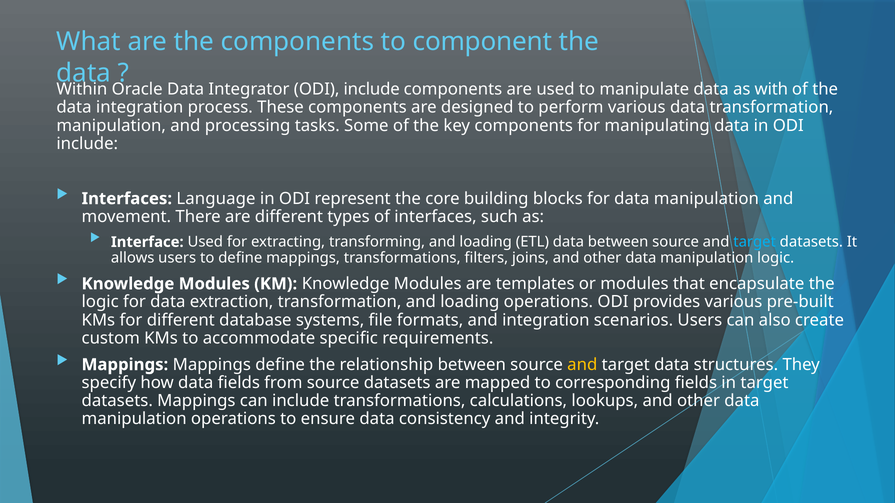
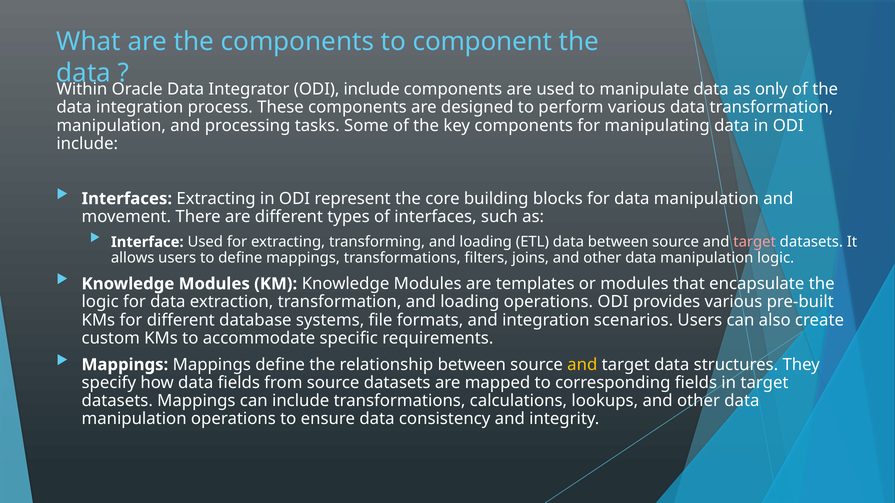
with: with -> only (771, 89)
Interfaces Language: Language -> Extracting (216, 199)
target colour: light blue -> pink (755, 242)
